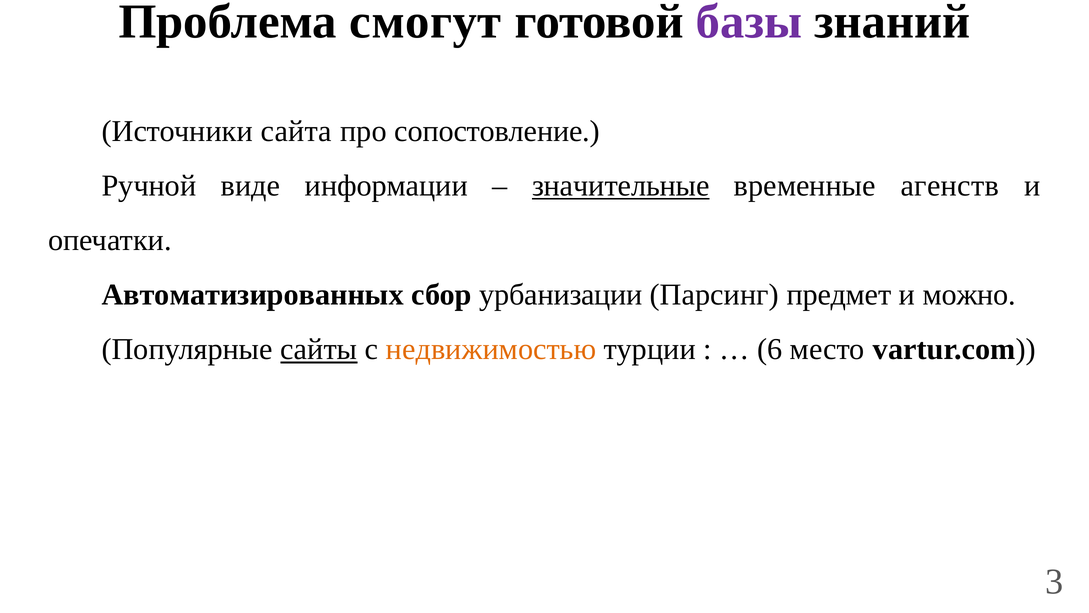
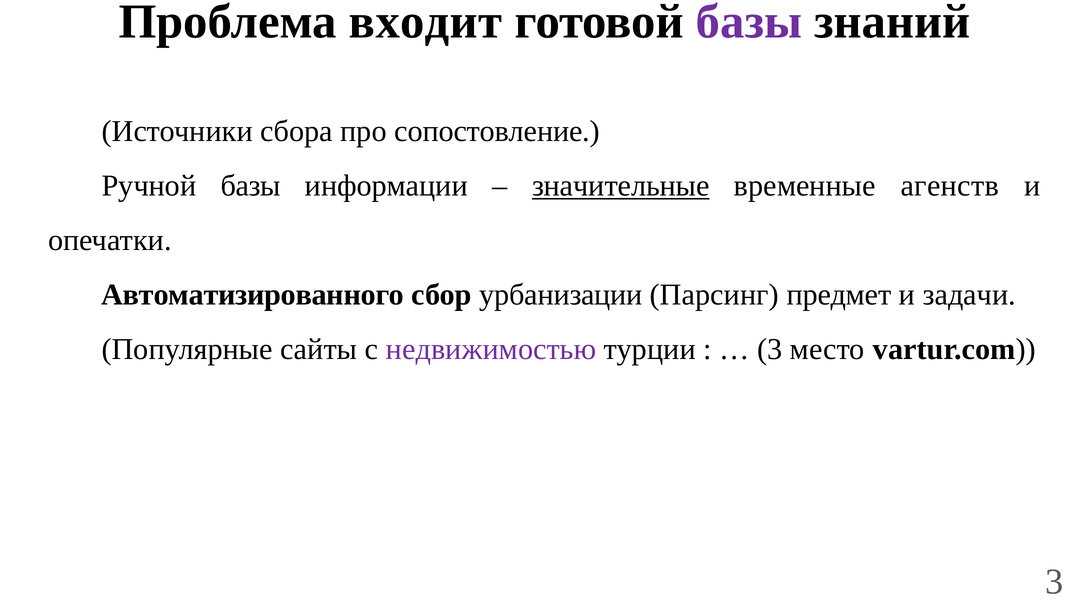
смогут: смогут -> входит (425, 22)
сайта: сайта -> сбора (296, 131)
Ручной виде: виде -> базы (251, 186)
Автоматизированных: Автоматизированных -> Автоматизированного (253, 295)
можно: можно -> задачи (969, 295)
сайты underline: present -> none (319, 349)
недвижимостью colour: orange -> purple (491, 349)
6: 6 -> 3 (770, 349)
